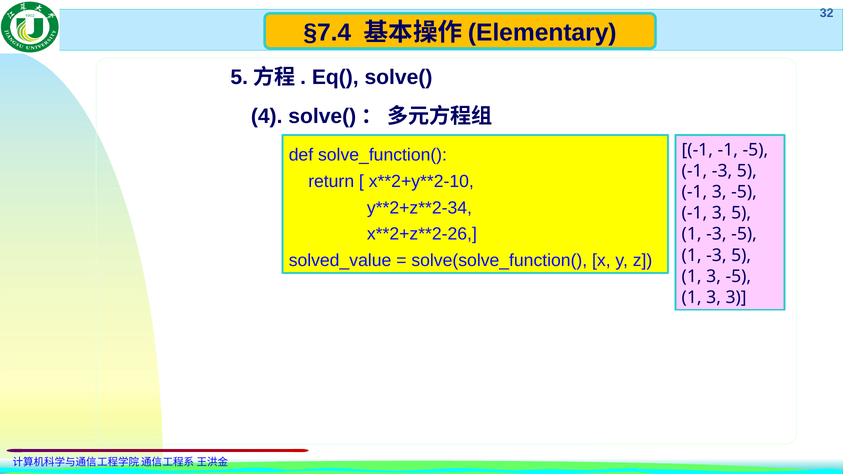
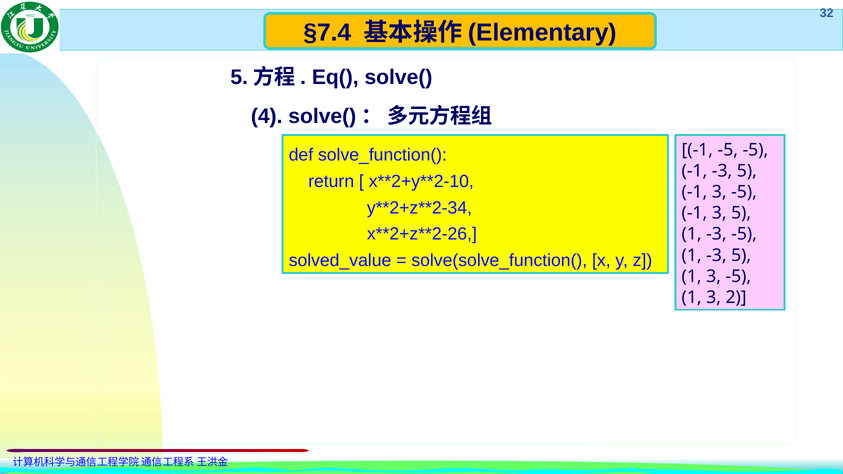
-1 -1: -1 -> -5 (728, 150)
3 3: 3 -> 2 (736, 297)
